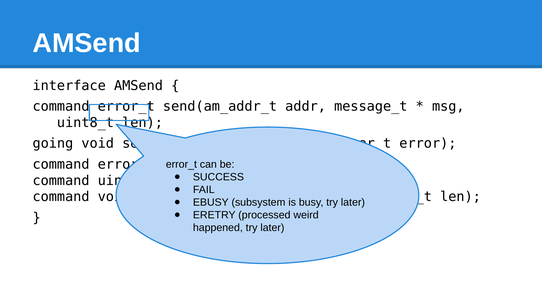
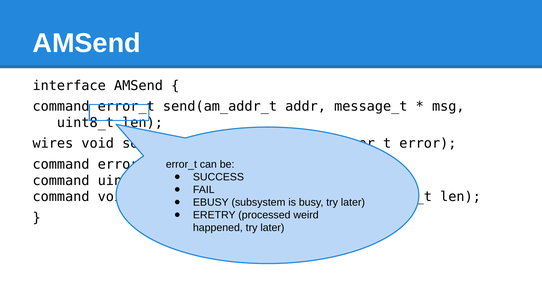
going: going -> wires (53, 143)
